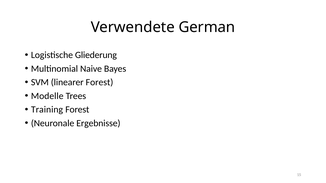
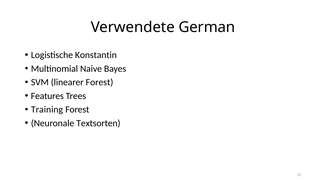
Gliederung: Gliederung -> Konstantin (96, 55)
Modelle: Modelle -> Features (47, 96)
Ergebnisse: Ergebnisse -> Textsorten (98, 123)
